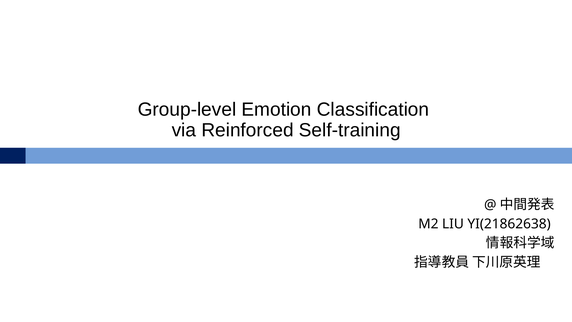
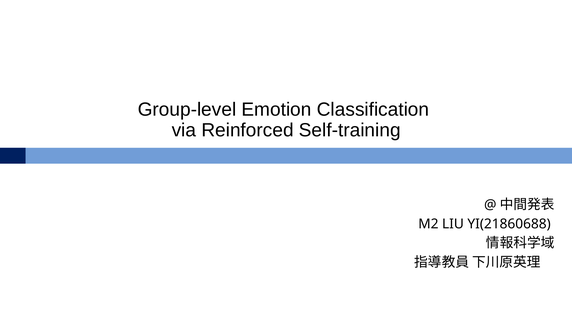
YI(21862638: YI(21862638 -> YI(21860688 (509, 224)
